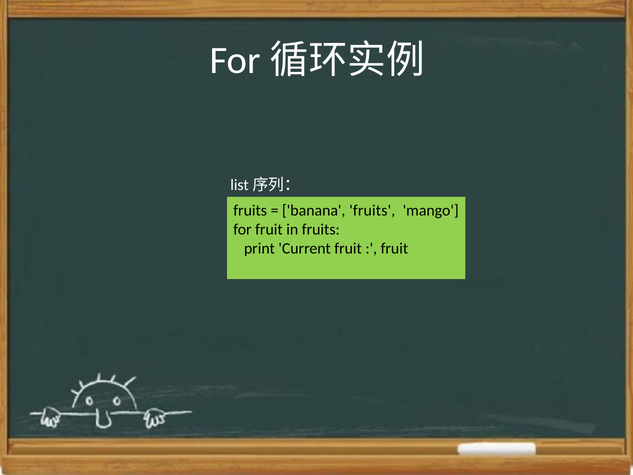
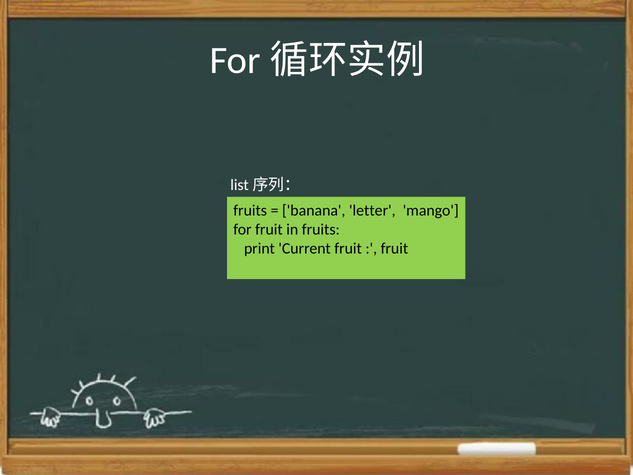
banana fruits: fruits -> letter (372, 210)
